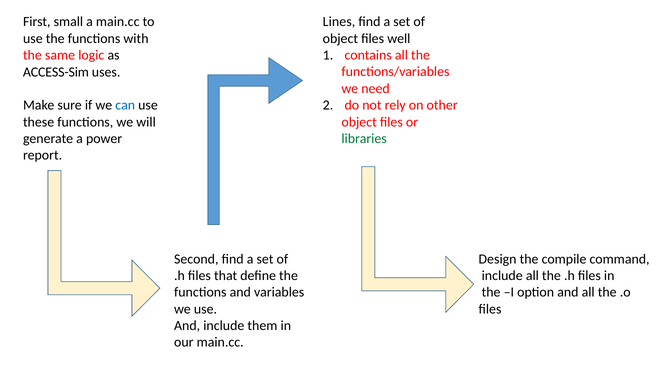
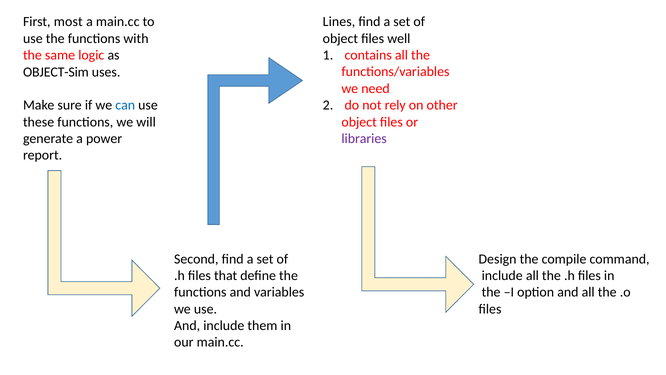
small: small -> most (68, 22)
ACCESS-Sim: ACCESS-Sim -> OBJECT-Sim (56, 72)
libraries colour: green -> purple (364, 138)
